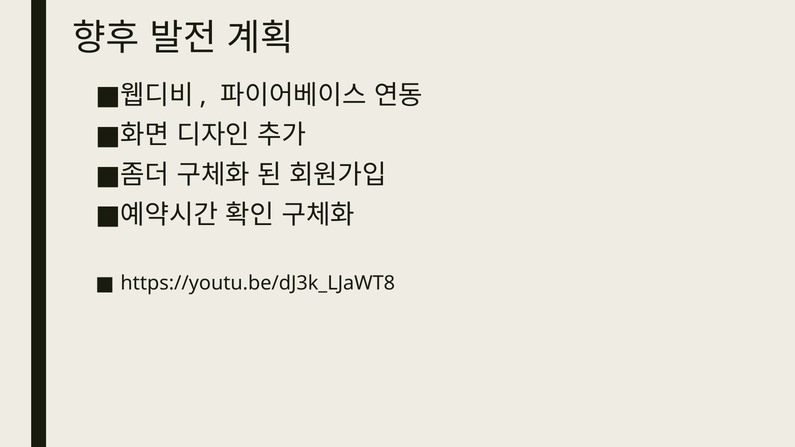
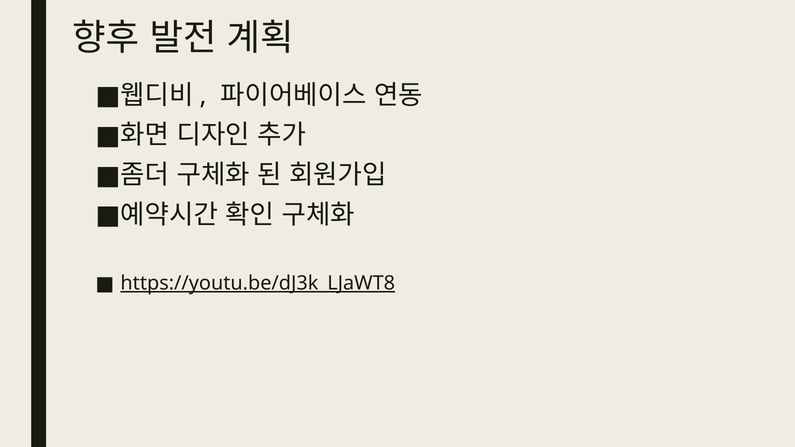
https://youtu.be/dJ3k_LJaWT8 underline: none -> present (258, 283)
